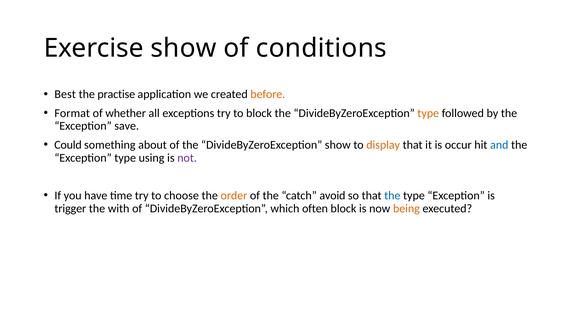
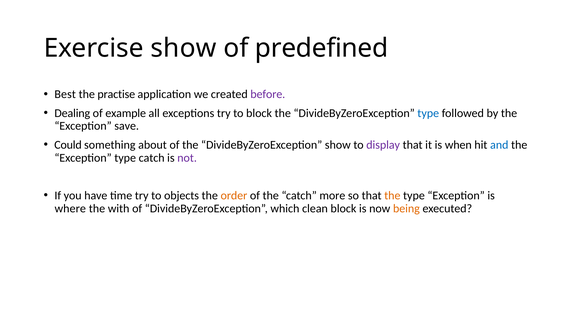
conditions: conditions -> predefined (322, 48)
before colour: orange -> purple (268, 94)
Format: Format -> Dealing (72, 113)
whether: whether -> example (126, 113)
type colour: orange -> blue (428, 113)
display colour: orange -> purple (383, 145)
occur: occur -> when (458, 145)
type using: using -> catch (152, 158)
choose: choose -> objects (182, 196)
avoid: avoid -> more (332, 196)
the colour: blue -> orange (392, 196)
trigger: trigger -> where (70, 209)
often: often -> clean (315, 209)
